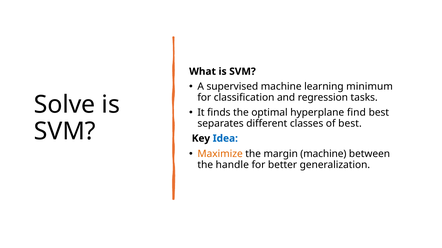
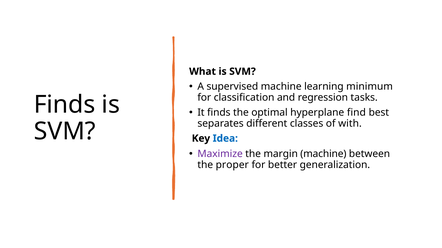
Solve: Solve -> Finds (65, 105)
of best: best -> with (350, 124)
Maximize colour: orange -> purple (220, 154)
handle: handle -> proper (232, 165)
